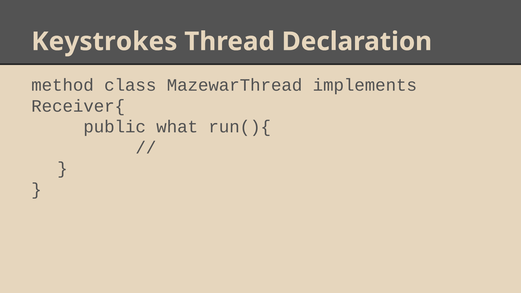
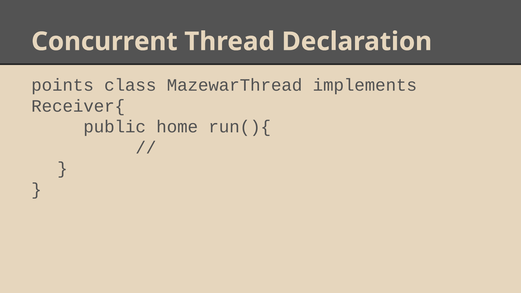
Keystrokes: Keystrokes -> Concurrent (104, 42)
method: method -> points (63, 85)
what: what -> home (177, 127)
